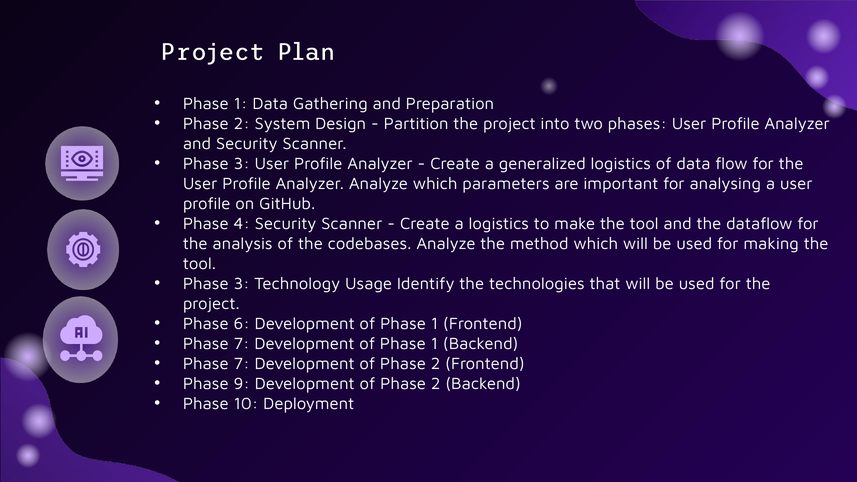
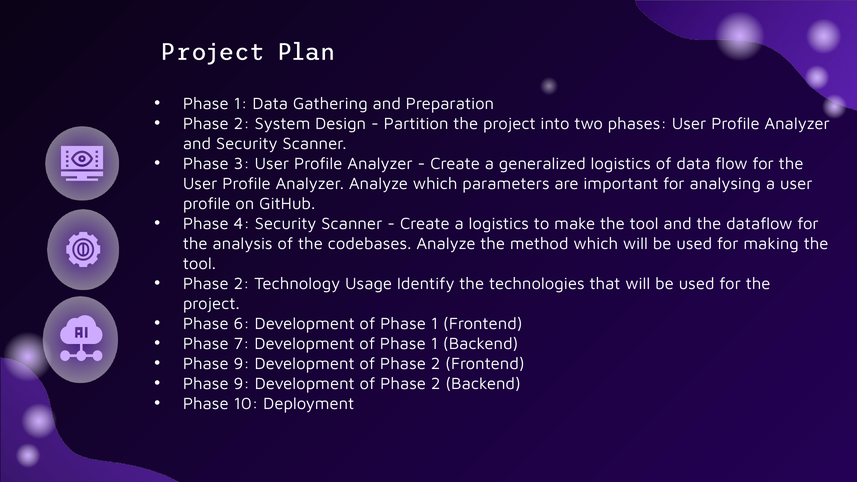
3: 3 -> 2 (242, 284)
7: 7 -> 9 (242, 364)
